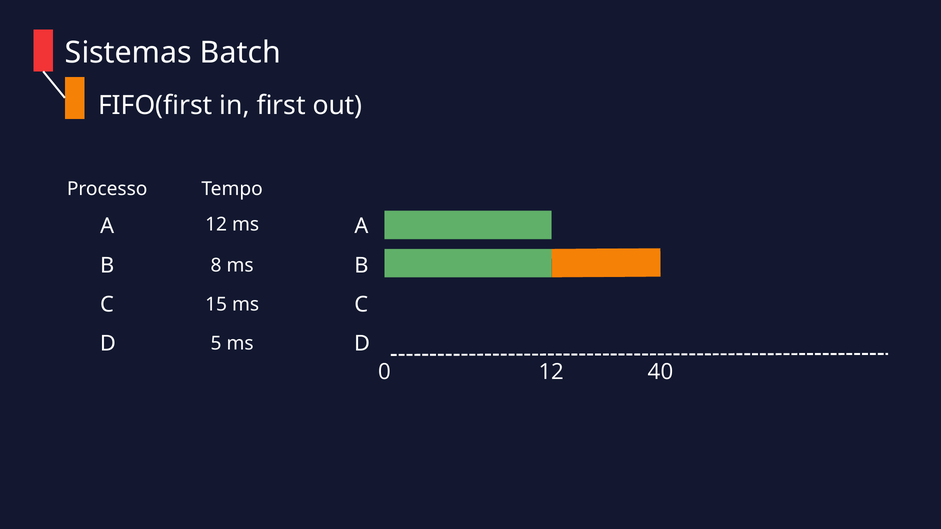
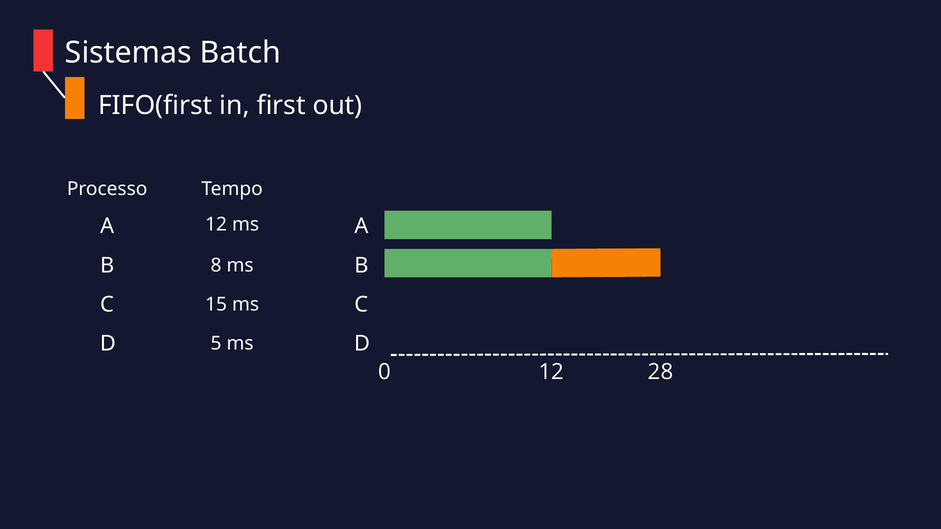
40: 40 -> 28 (661, 372)
